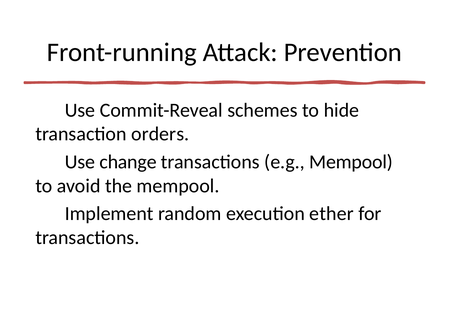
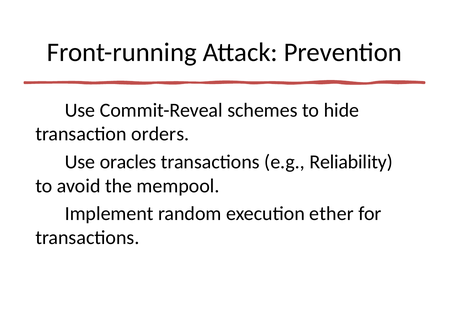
change: change -> oracles (128, 162)
e.g Mempool: Mempool -> Reliability (351, 162)
